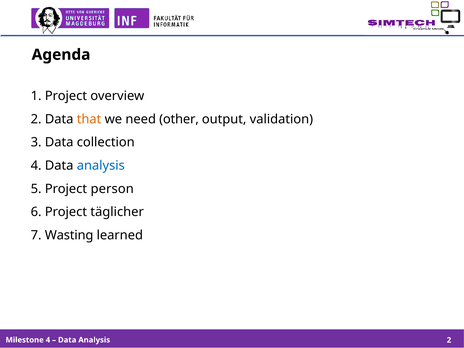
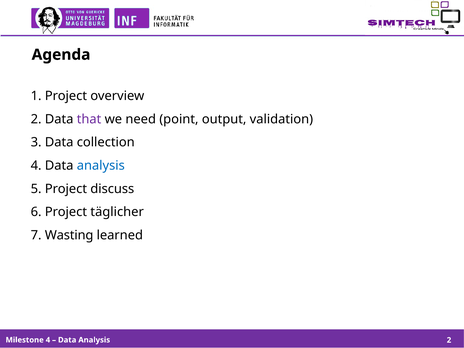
that colour: orange -> purple (89, 119)
other: other -> point (179, 119)
person: person -> discuss (112, 189)
